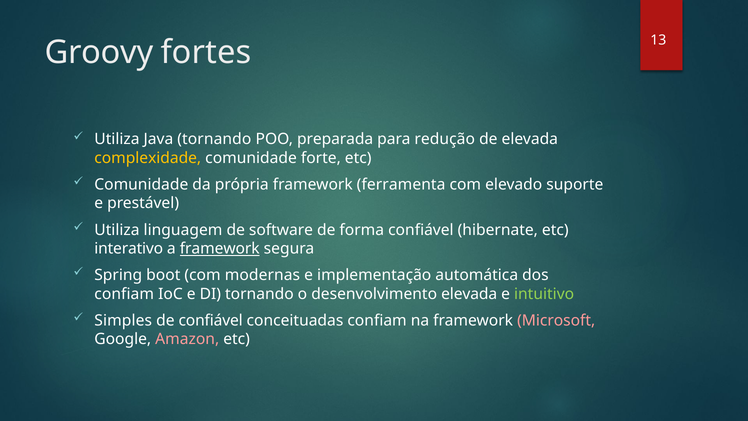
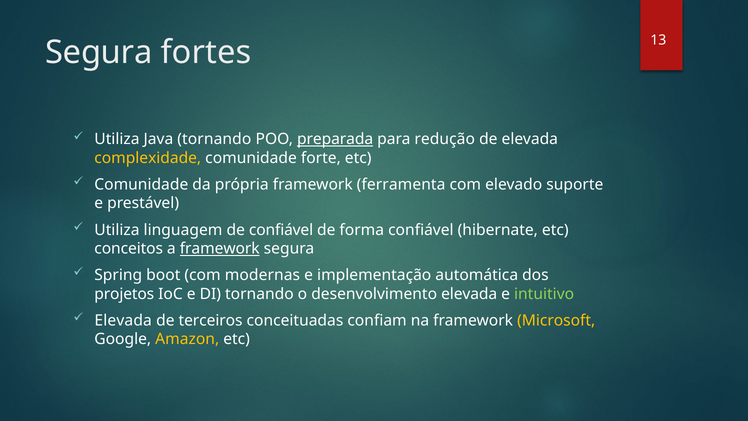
Groovy: Groovy -> Segura (99, 53)
preparada underline: none -> present (335, 139)
de software: software -> confiável (281, 230)
interativo: interativo -> conceitos (129, 248)
confiam: confiam -> projetos (124, 294)
Simples: Simples -> Elevada (123, 320)
de confiável: confiável -> terceiros (211, 320)
Microsoft colour: pink -> yellow (556, 320)
Amazon colour: pink -> yellow (187, 339)
